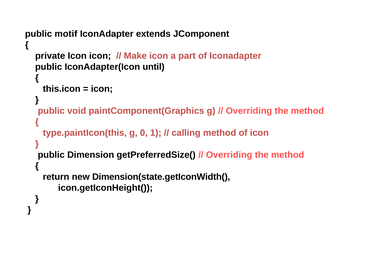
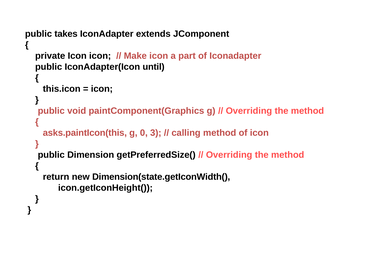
motif: motif -> takes (66, 34)
type.paintIcon(this: type.paintIcon(this -> asks.paintIcon(this (85, 133)
1: 1 -> 3 (156, 133)
